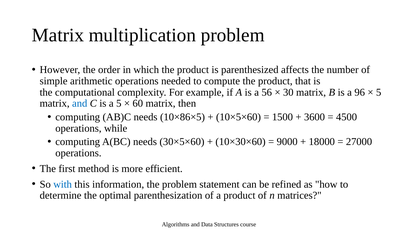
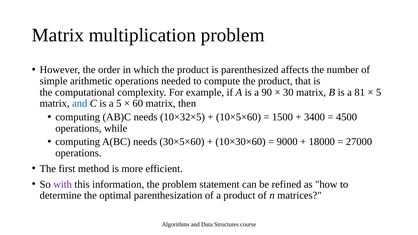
56: 56 -> 90 (267, 92)
96: 96 -> 81 (360, 92)
10×86×5: 10×86×5 -> 10×32×5 (183, 117)
3600: 3600 -> 3400 (314, 117)
with colour: blue -> purple (63, 184)
